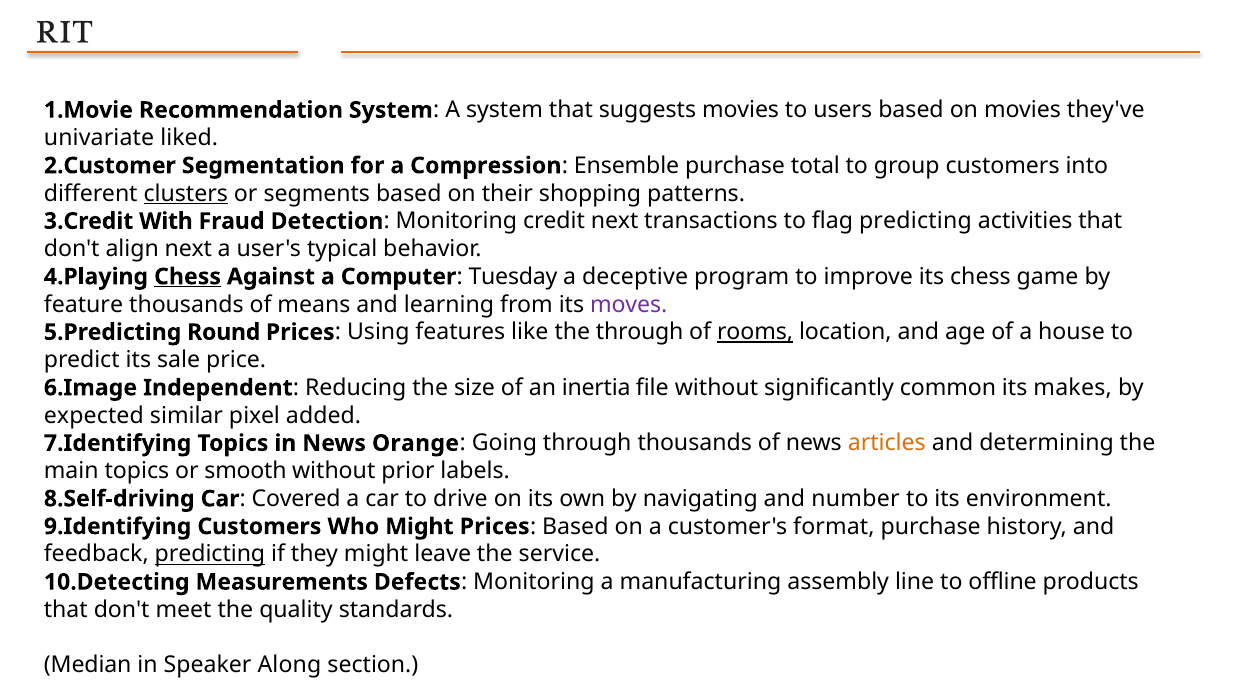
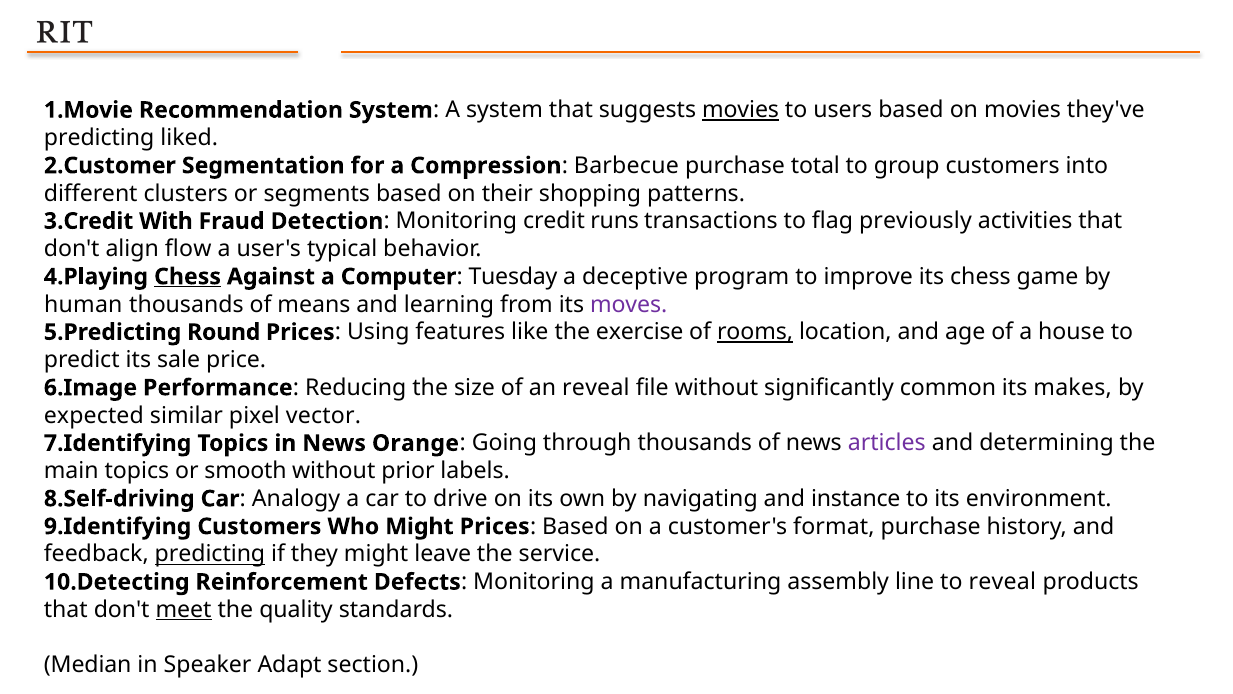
movies underline: none -> present (741, 110)
univariate: univariate -> predicting (99, 138)
Ensemble: Ensemble -> Barbecue (626, 166)
clusters underline: present -> none (186, 193)
credit next: next -> runs (615, 221)
flag predicting: predicting -> previously (915, 221)
align next: next -> flow (188, 249)
feature: feature -> human (83, 304)
the through: through -> exercise (640, 332)
Independent: Independent -> Performance (218, 387)
an inertia: inertia -> reveal (596, 387)
added: added -> vector (323, 415)
articles colour: orange -> purple (887, 443)
Covered: Covered -> Analogy (296, 498)
number: number -> instance (856, 498)
Measurements: Measurements -> Reinforcement (282, 582)
to offline: offline -> reveal (1002, 582)
meet underline: none -> present (184, 609)
Along: Along -> Adapt (290, 665)
